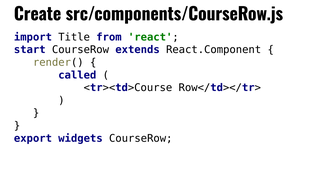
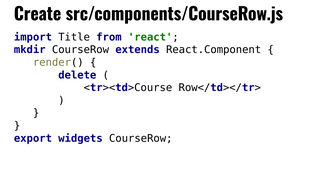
start: start -> mkdir (30, 50)
called: called -> delete (77, 75)
